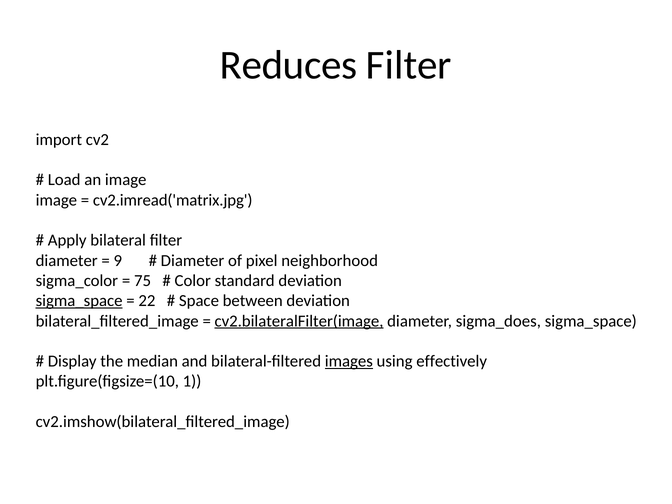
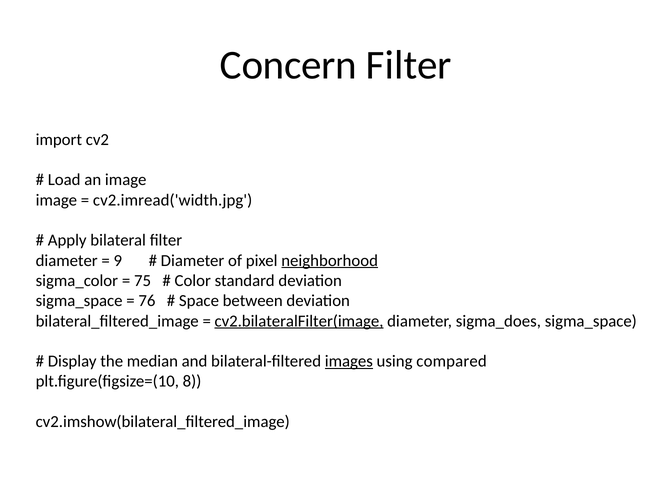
Reduces: Reduces -> Concern (288, 65)
cv2.imread('matrix.jpg: cv2.imread('matrix.jpg -> cv2.imread('width.jpg (173, 200)
neighborhood underline: none -> present (330, 260)
sigma_space underline: present -> none (79, 301)
22: 22 -> 76 (147, 301)
effectively: effectively -> compared (452, 361)
1: 1 -> 8 (192, 381)
